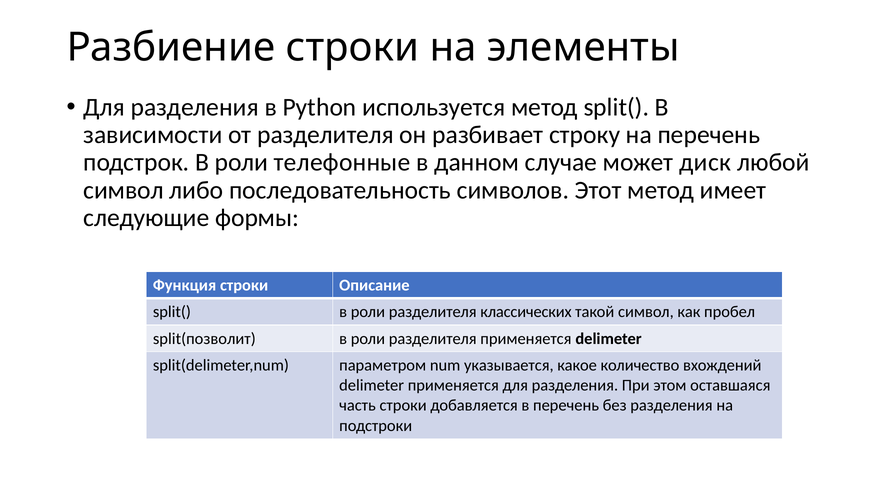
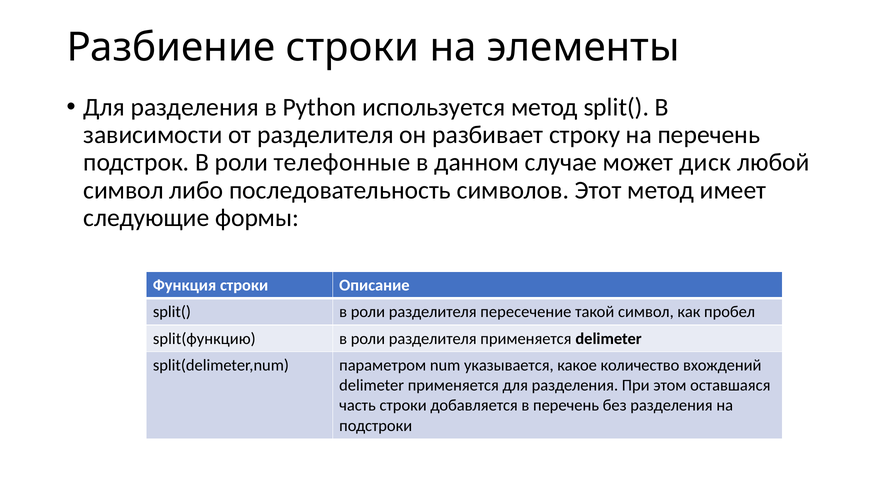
классических: классических -> пересечение (526, 312)
split(позволит: split(позволит -> split(функцию (204, 339)
